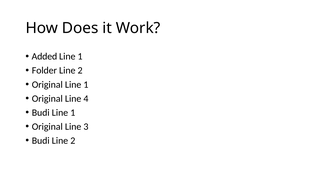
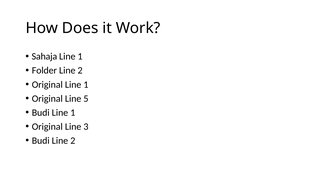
Added: Added -> Sahaja (44, 57)
4: 4 -> 5 (86, 99)
